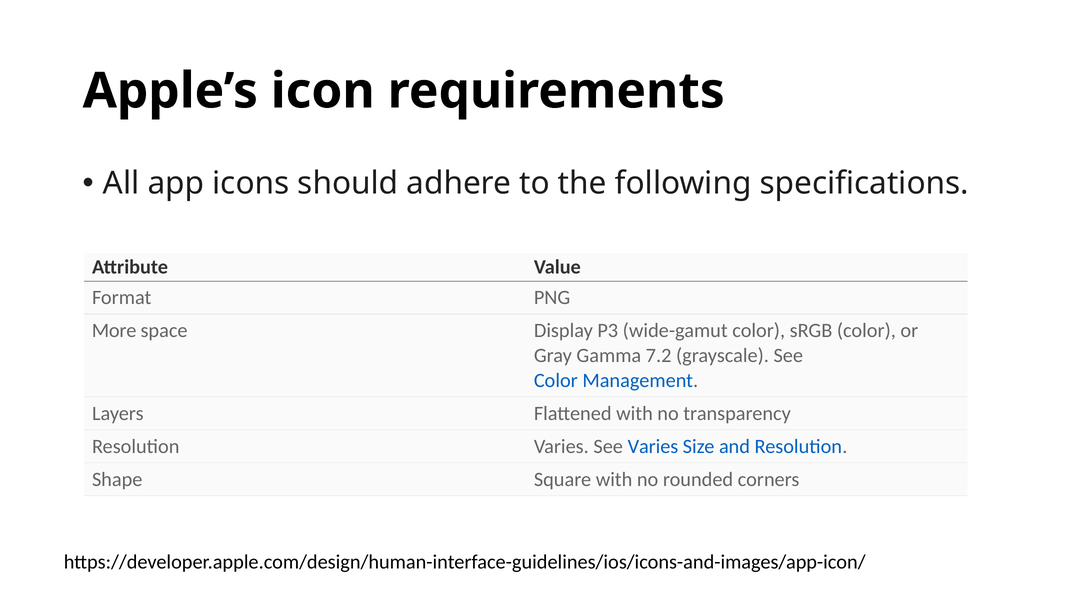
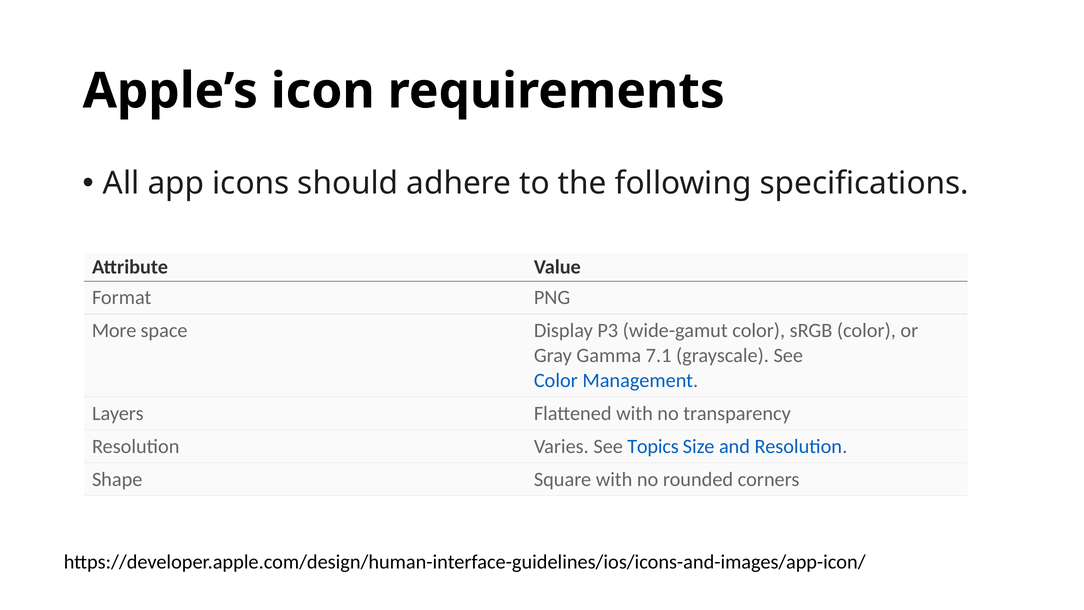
7.2: 7.2 -> 7.1 (659, 355)
See Varies: Varies -> Topics (653, 446)
